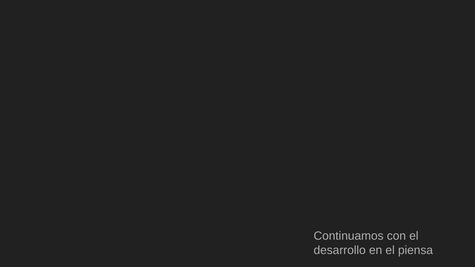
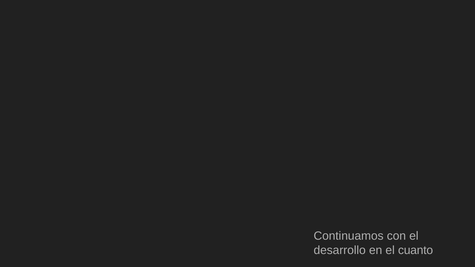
piensa: piensa -> cuanto (416, 250)
